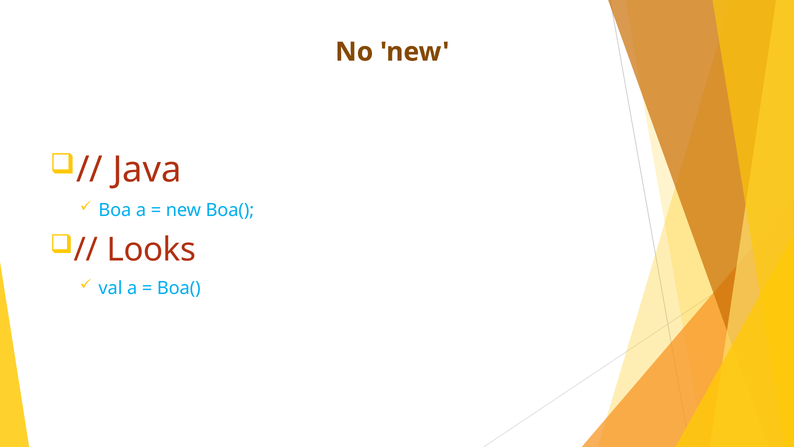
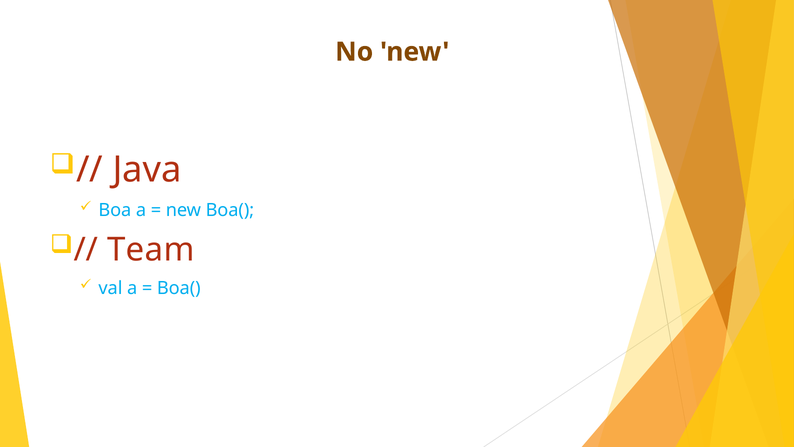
Looks: Looks -> Team (151, 249)
